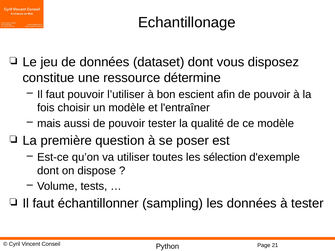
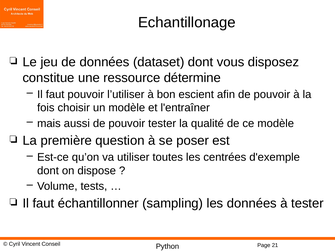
sélection: sélection -> centrées (225, 157)
